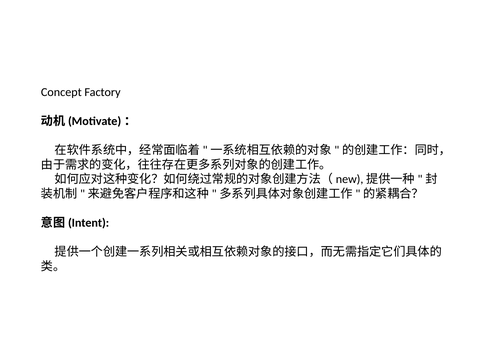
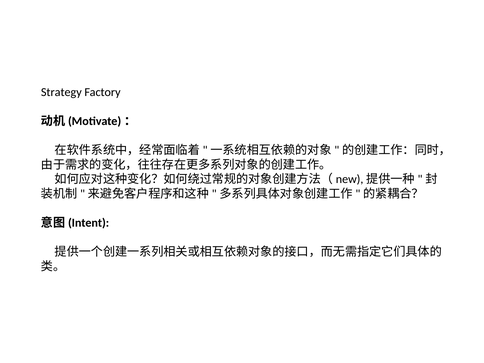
Concept: Concept -> Strategy (61, 92)
